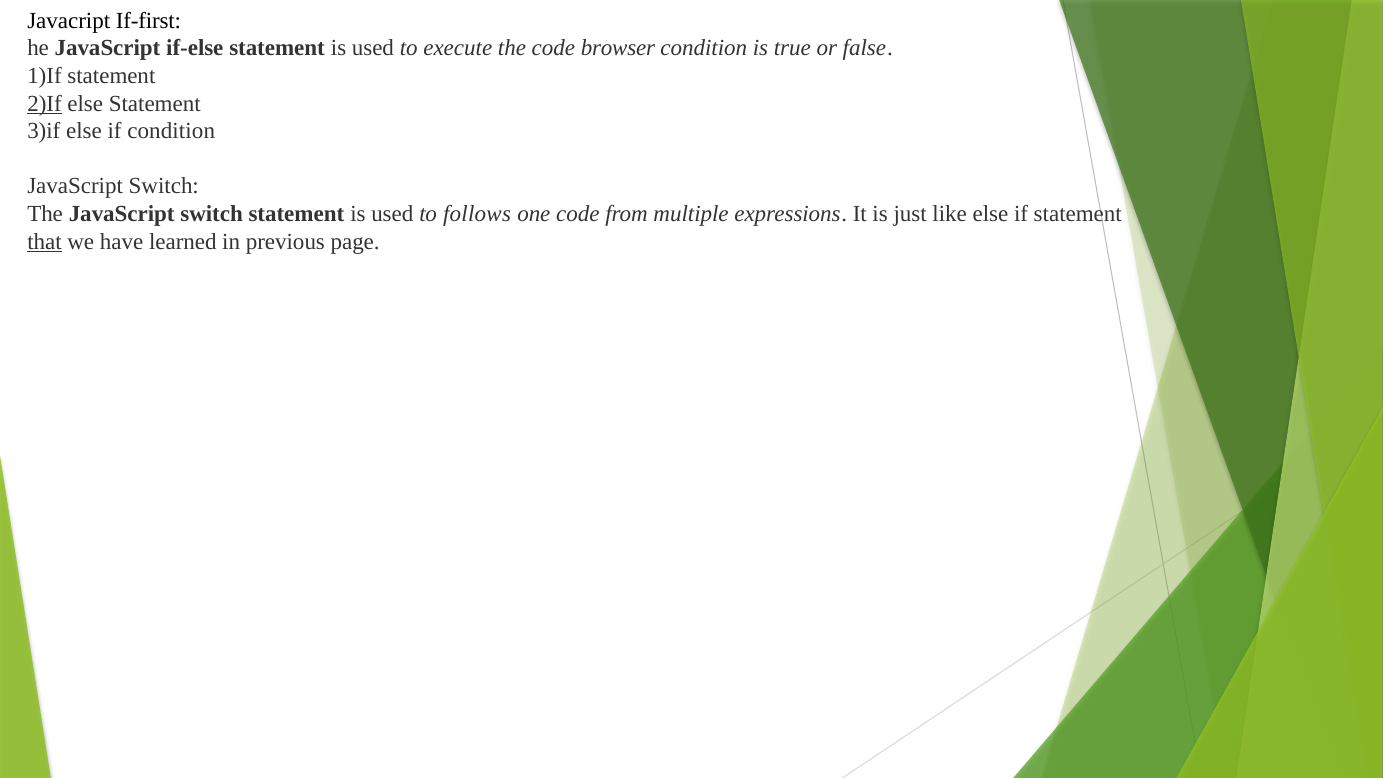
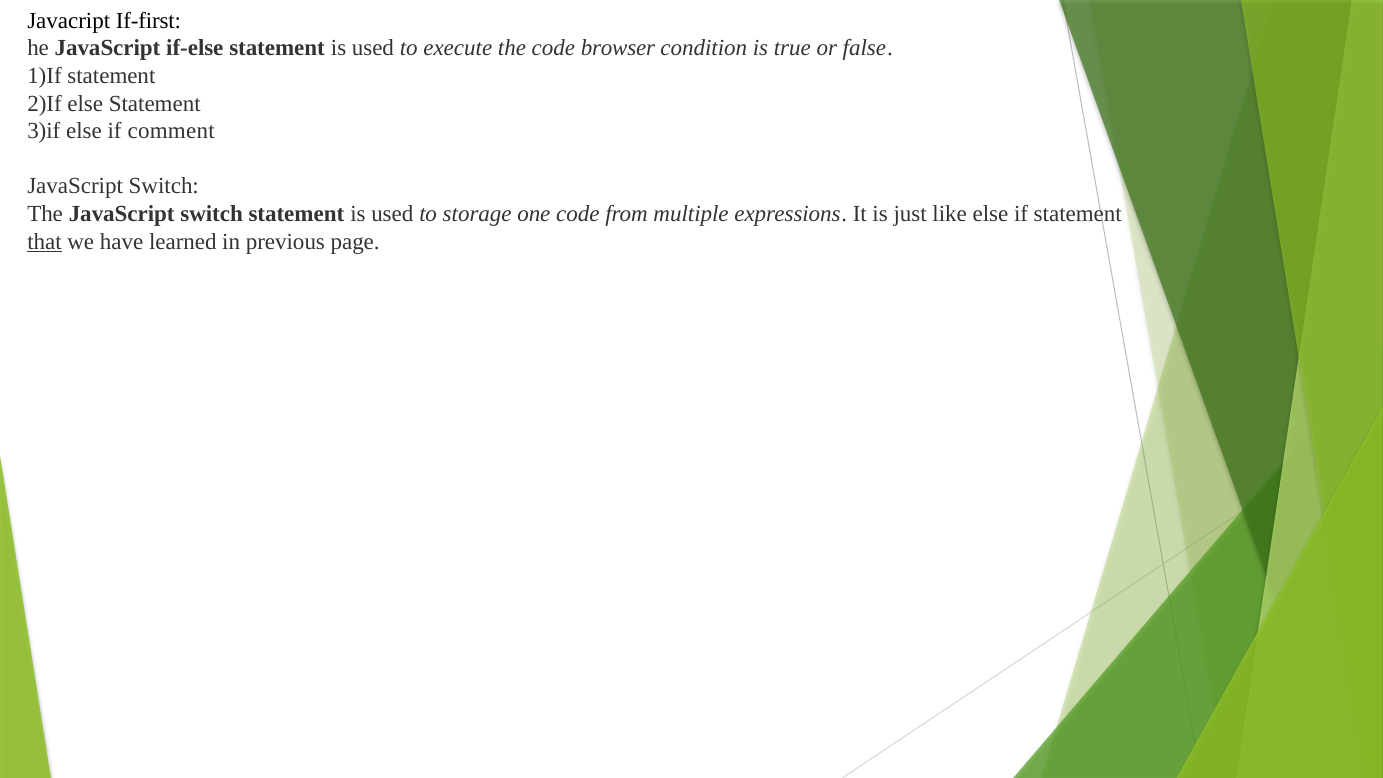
2)If underline: present -> none (45, 103)
if condition: condition -> comment (171, 131)
follows: follows -> storage (477, 214)
